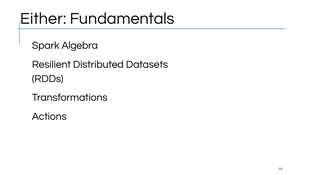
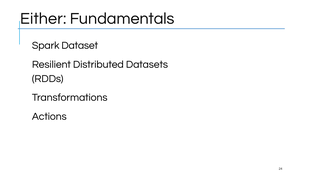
Algebra: Algebra -> Dataset (80, 46)
